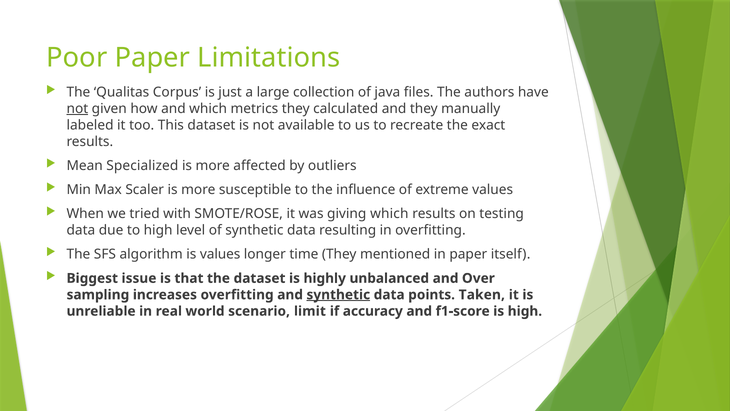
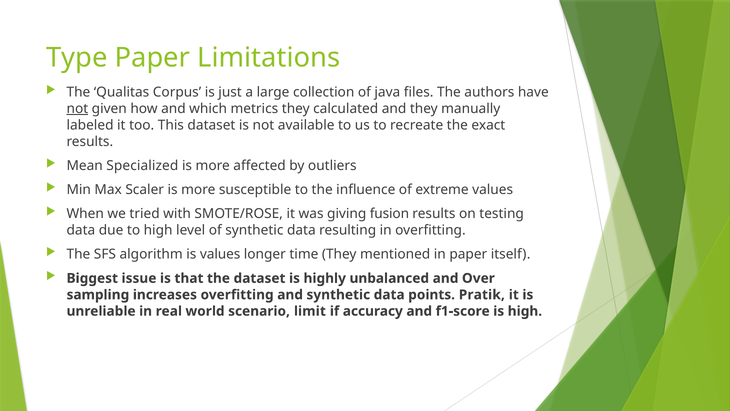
Poor: Poor -> Type (77, 58)
giving which: which -> fusion (389, 214)
synthetic underline: present -> none (338, 294)
Taken: Taken -> Pratik (482, 294)
